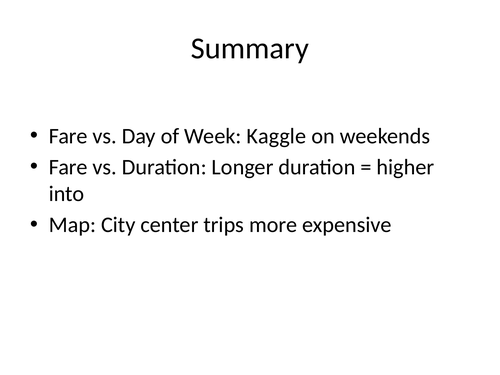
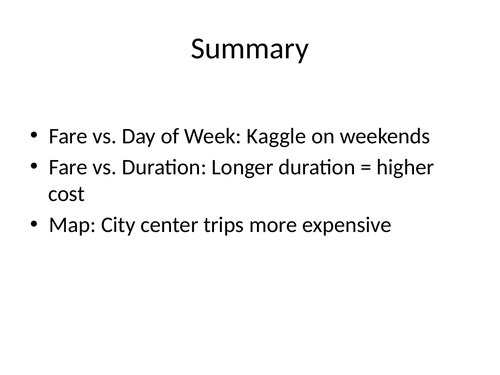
into: into -> cost (67, 194)
